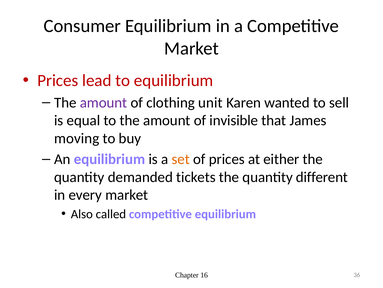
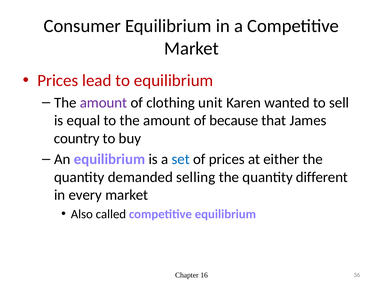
invisible: invisible -> because (234, 120)
moving: moving -> country (77, 138)
set colour: orange -> blue (181, 159)
tickets: tickets -> selling (196, 177)
